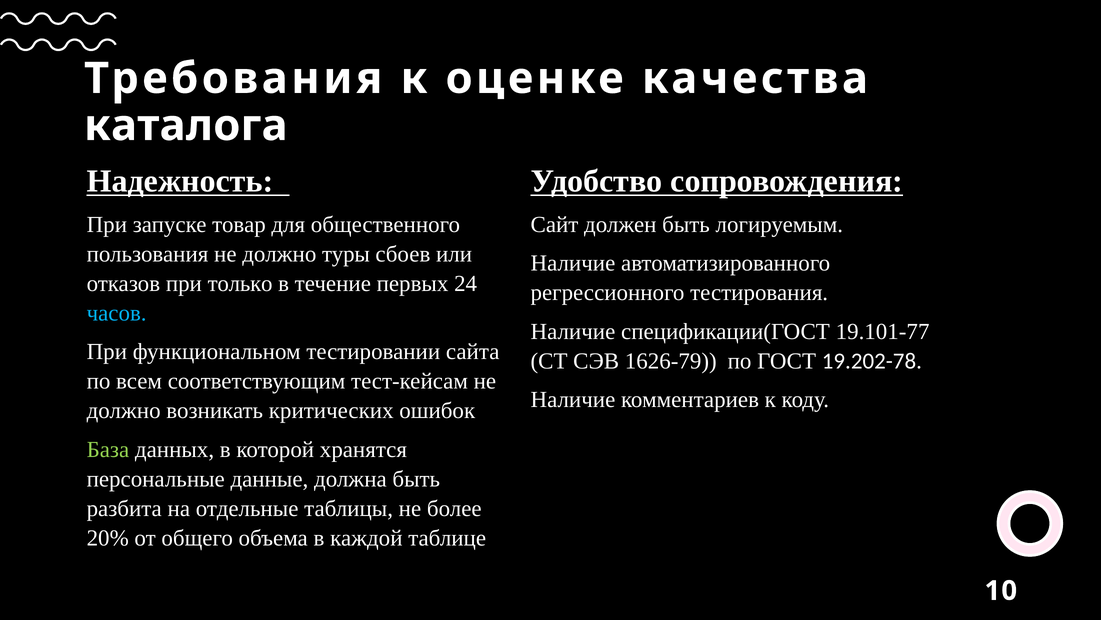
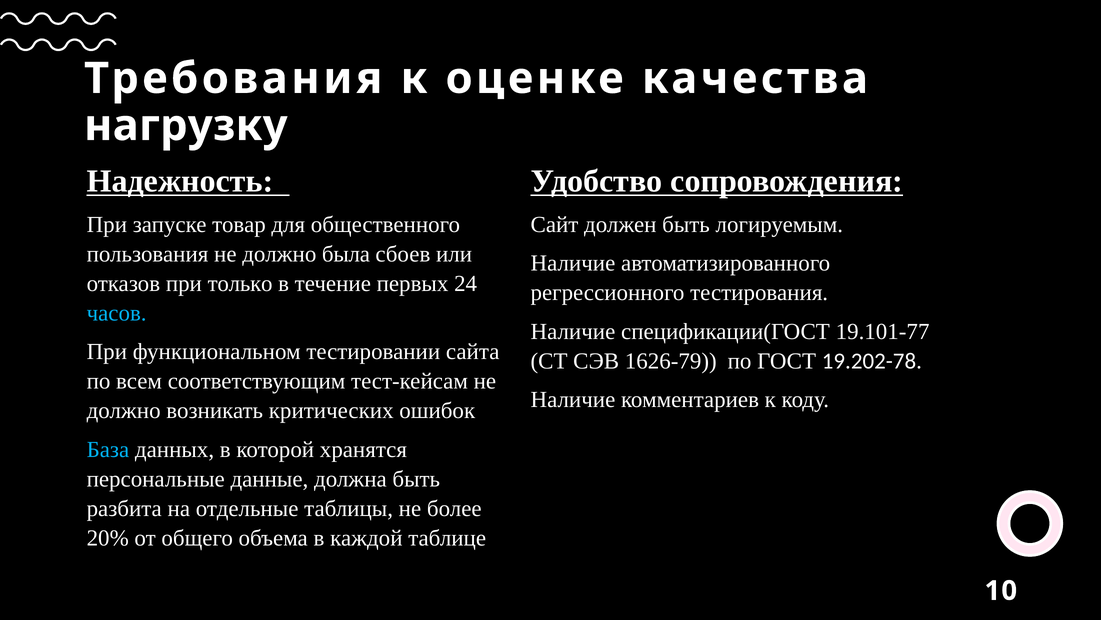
каталога: каталога -> нагрузку (186, 126)
туры: туры -> была (346, 254)
База colour: light green -> light blue (108, 449)
